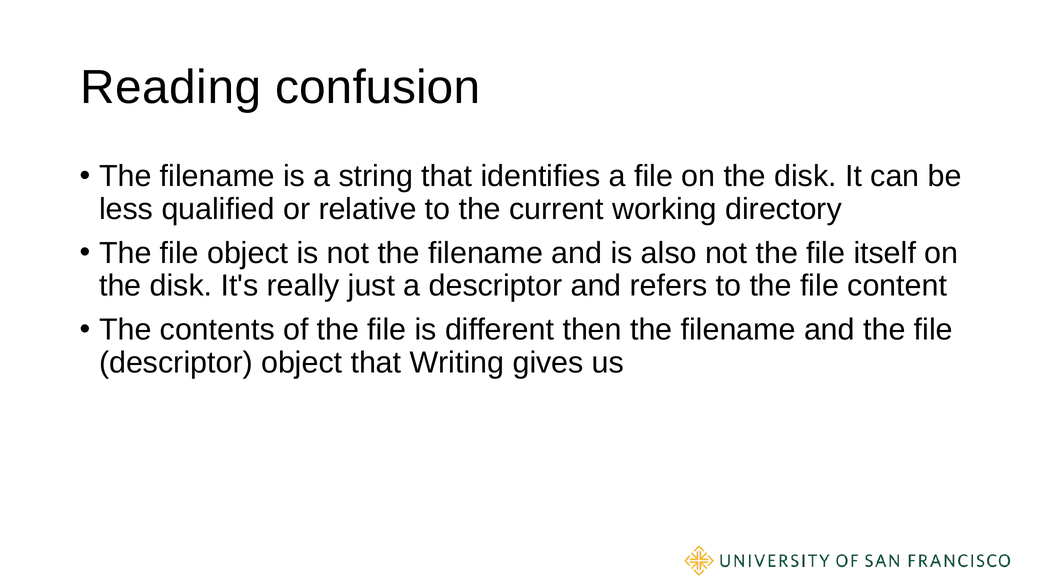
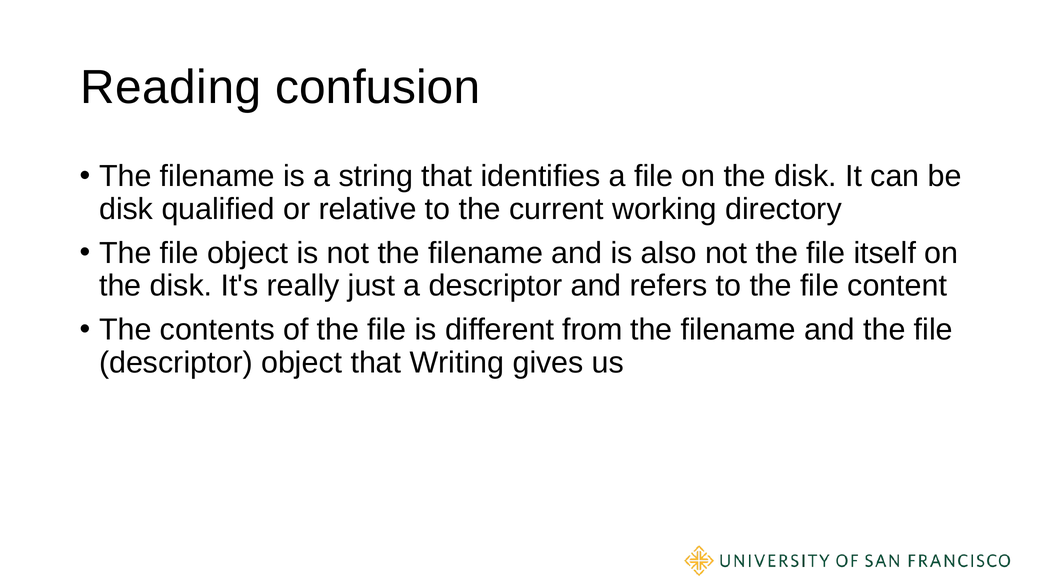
less: less -> disk (126, 209)
then: then -> from (592, 330)
